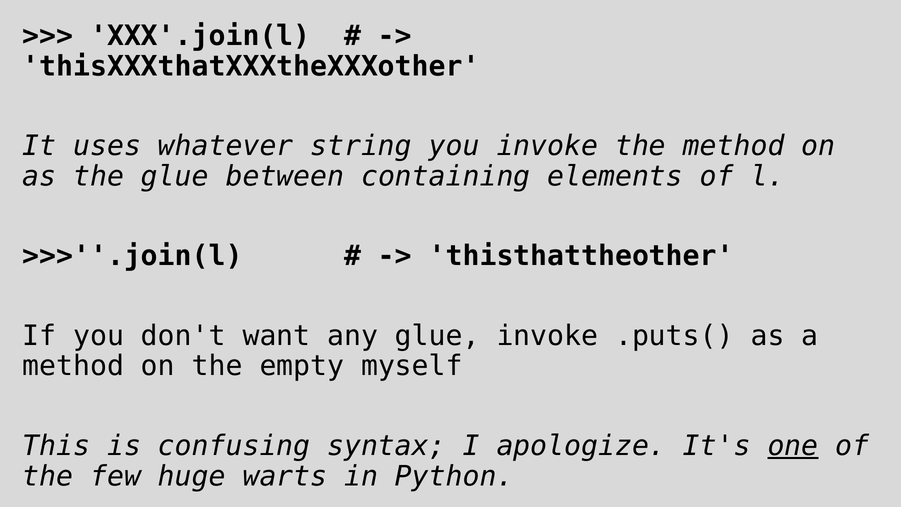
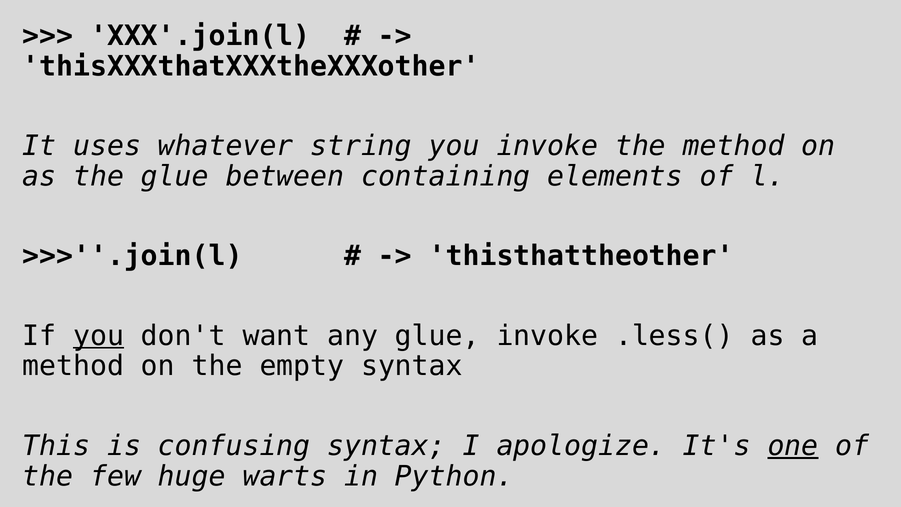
you underline: none -> present (99, 336)
.puts(: .puts( -> .less( (674, 336)
empty myself: myself -> syntax (412, 366)
